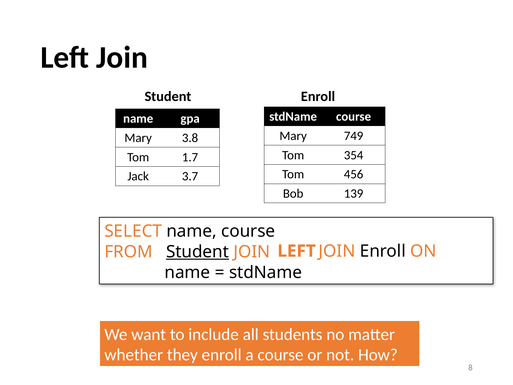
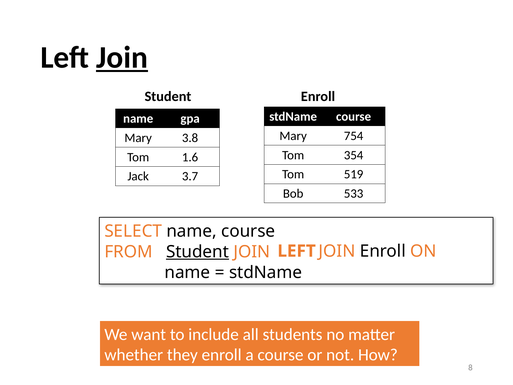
Join underline: none -> present (122, 57)
749: 749 -> 754 (354, 136)
1.7: 1.7 -> 1.6 (190, 157)
456: 456 -> 519 (354, 174)
139: 139 -> 533 (354, 193)
